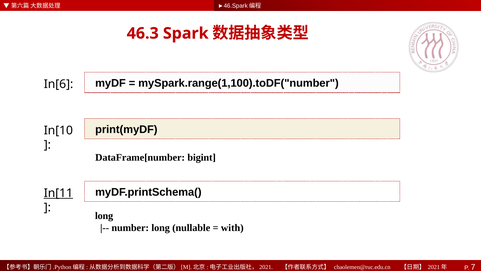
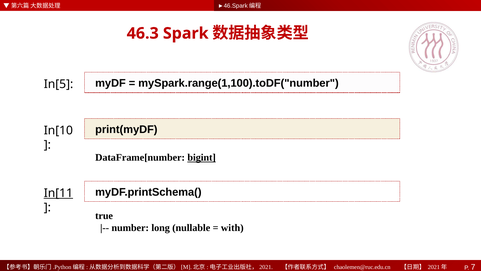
In[6: In[6 -> In[5 (59, 84)
bigint underline: none -> present (202, 157)
long: long -> true (104, 215)
